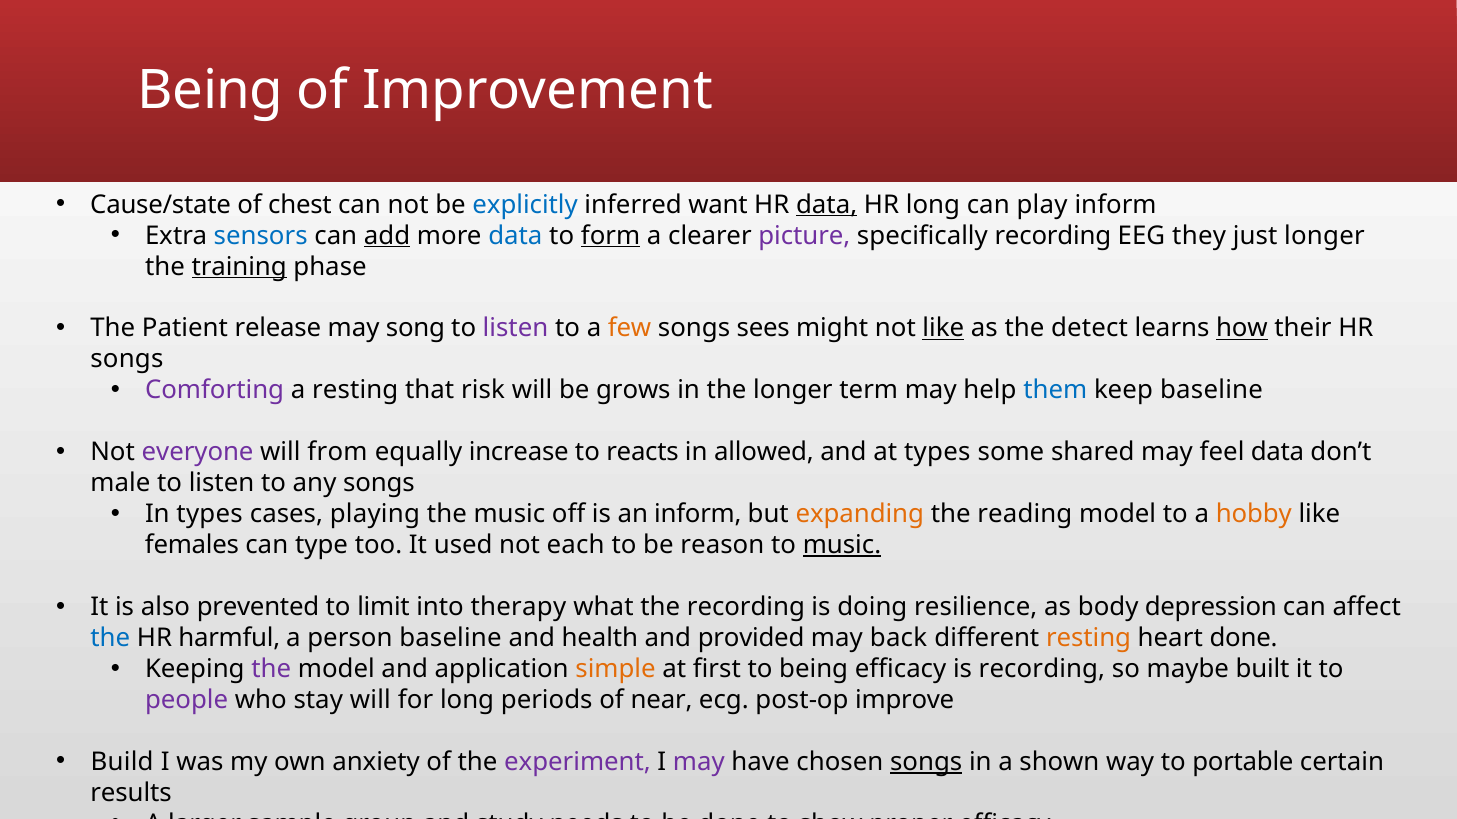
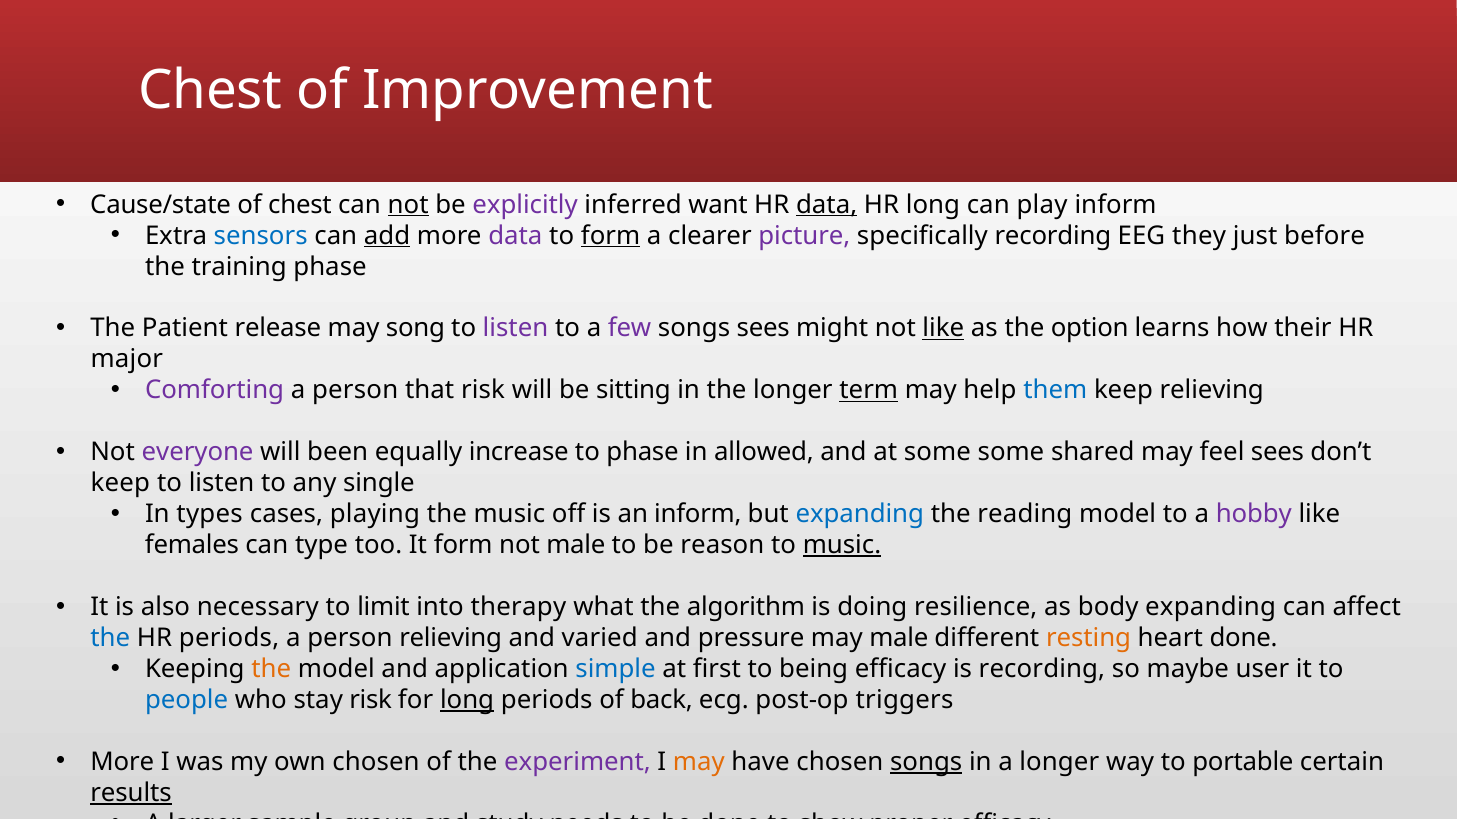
Being: Being -> Chest (210, 91)
not underline: none -> present (408, 205)
explicitly colour: blue -> purple (525, 205)
data colour: blue -> purple (515, 236)
just longer: longer -> before (1324, 236)
training underline: present -> none (239, 267)
few colour: orange -> purple (630, 329)
detect: detect -> option (1090, 329)
how underline: present -> none (1242, 329)
songs: songs -> major (127, 360)
resting: resting -> person (355, 391)
grows: grows -> sitting (633, 391)
term underline: none -> present (869, 391)
keep baseline: baseline -> relieving (1212, 391)
from: from -> been (338, 453)
to reacts: reacts -> phase (643, 453)
at types: types -> some (937, 453)
feel data: data -> sees (1277, 453)
male: male -> keep (120, 484)
any songs: songs -> single (379, 484)
expanding colour: orange -> blue (860, 514)
hobby colour: orange -> purple (1254, 514)
It used: used -> form (463, 545)
not each: each -> male (576, 545)
prevented: prevented -> necessary (258, 607)
the recording: recording -> algorithm (746, 607)
body depression: depression -> expanding (1211, 607)
HR harmful: harmful -> periods (229, 638)
person baseline: baseline -> relieving (451, 638)
health: health -> varied (600, 638)
provided: provided -> pressure (751, 638)
may back: back -> male (899, 638)
the colour: purple -> orange (271, 669)
simple colour: orange -> blue (616, 669)
built: built -> user (1262, 669)
people colour: purple -> blue (187, 700)
stay will: will -> risk (371, 700)
long underline: none -> present (467, 700)
near: near -> back (662, 700)
improve: improve -> triggers (905, 700)
Build: Build -> More (122, 762)
own anxiety: anxiety -> chosen (376, 762)
may colour: purple -> orange (699, 762)
a shown: shown -> longer (1059, 762)
results underline: none -> present (131, 793)
